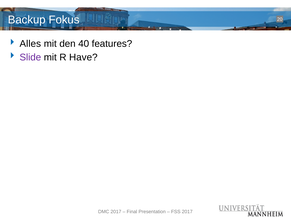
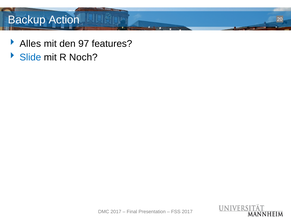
Fokus: Fokus -> Action (64, 20)
40: 40 -> 97 (84, 44)
Slide colour: purple -> blue (30, 57)
Have: Have -> Noch (83, 57)
